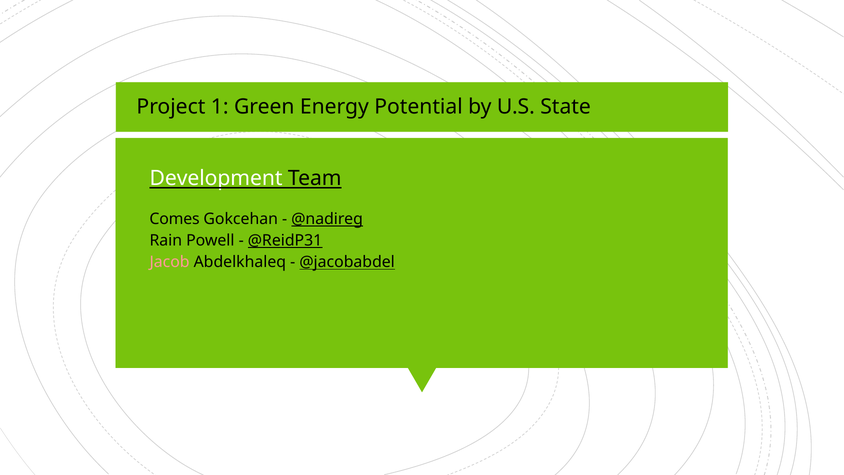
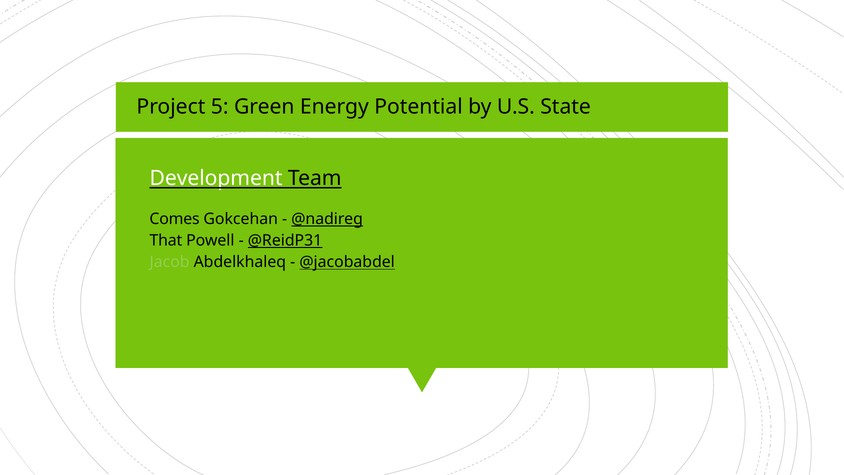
1: 1 -> 5 (220, 106)
Rain: Rain -> That (166, 240)
Jacob colour: pink -> light green (170, 262)
